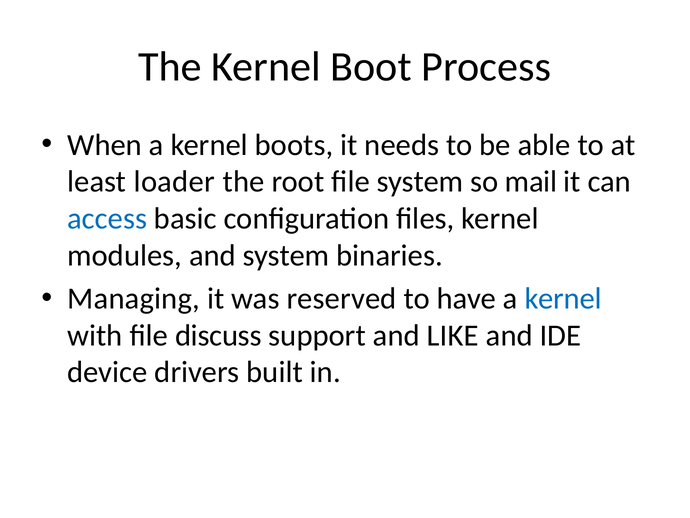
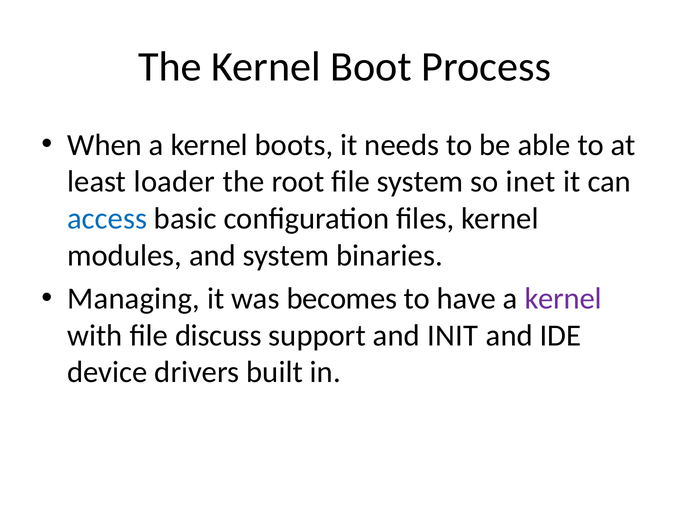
mail: mail -> inet (531, 182)
reserved: reserved -> becomes (342, 298)
kernel colour: blue -> purple (563, 298)
LIKE: LIKE -> INIT (453, 335)
